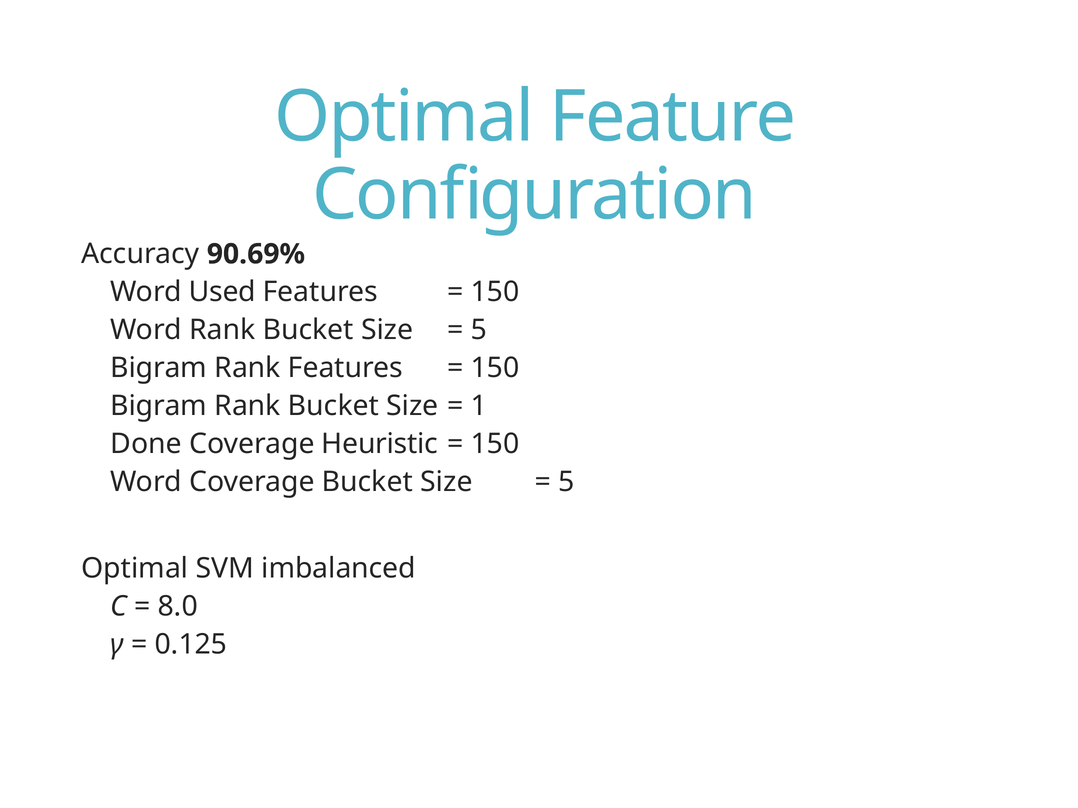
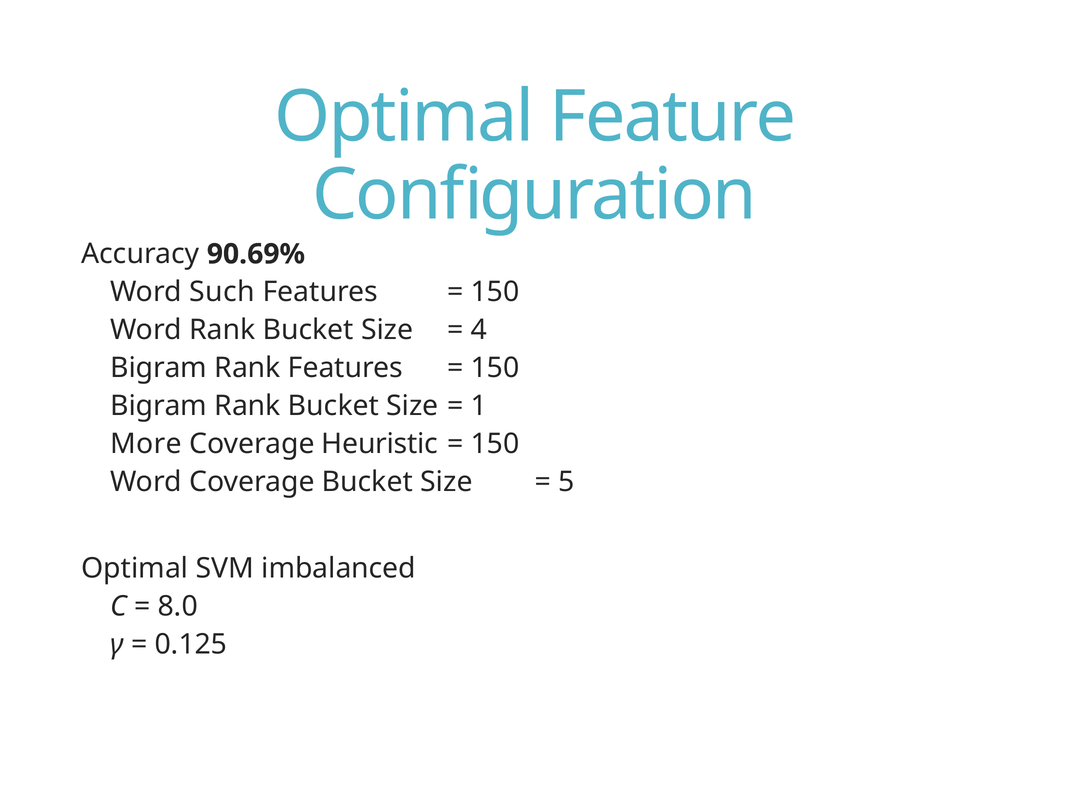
Used: Used -> Such (222, 292)
5: 5 -> 4 (479, 330)
Done: Done -> More (146, 444)
